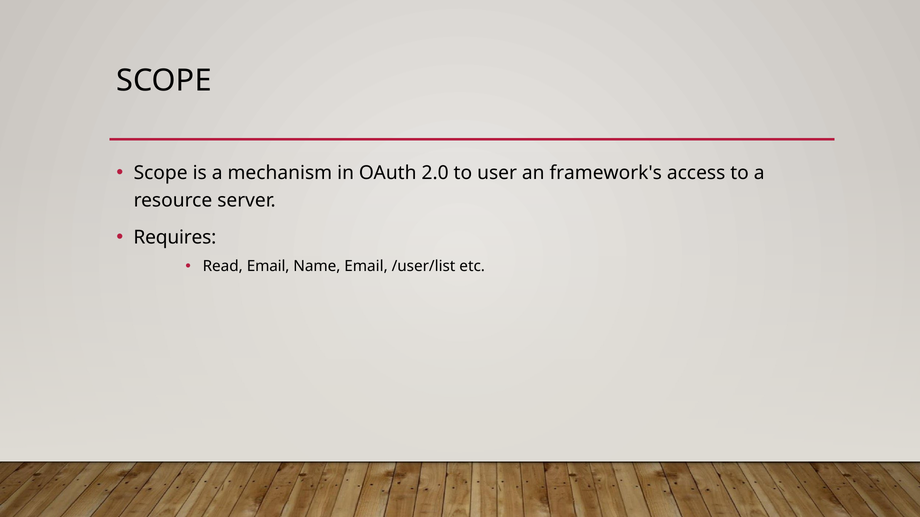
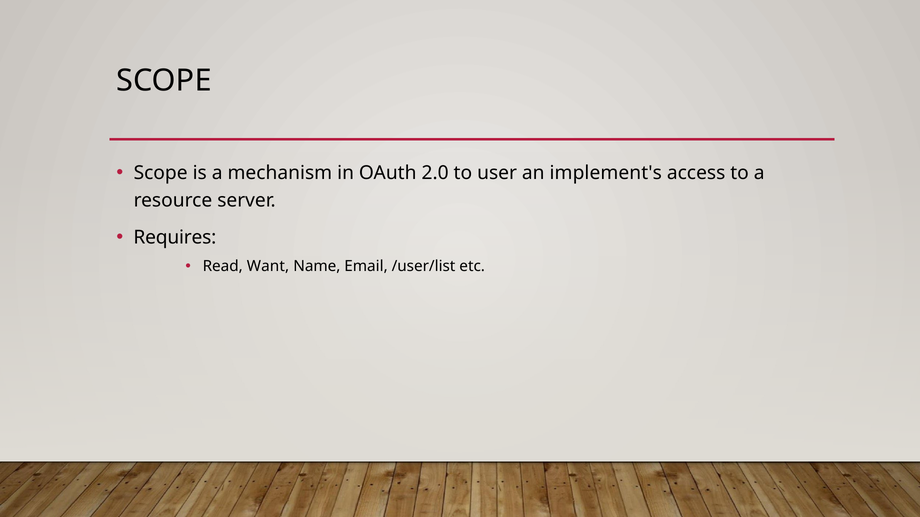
framework's: framework's -> implement's (606, 173)
Read Email: Email -> Want (268, 267)
